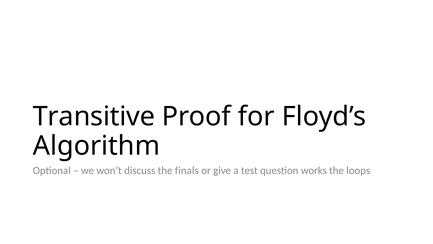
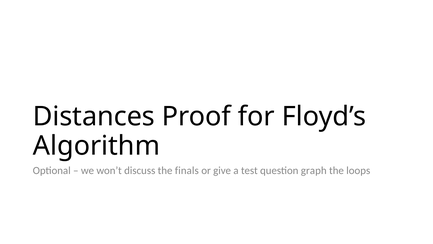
Transitive: Transitive -> Distances (94, 116)
works: works -> graph (314, 170)
